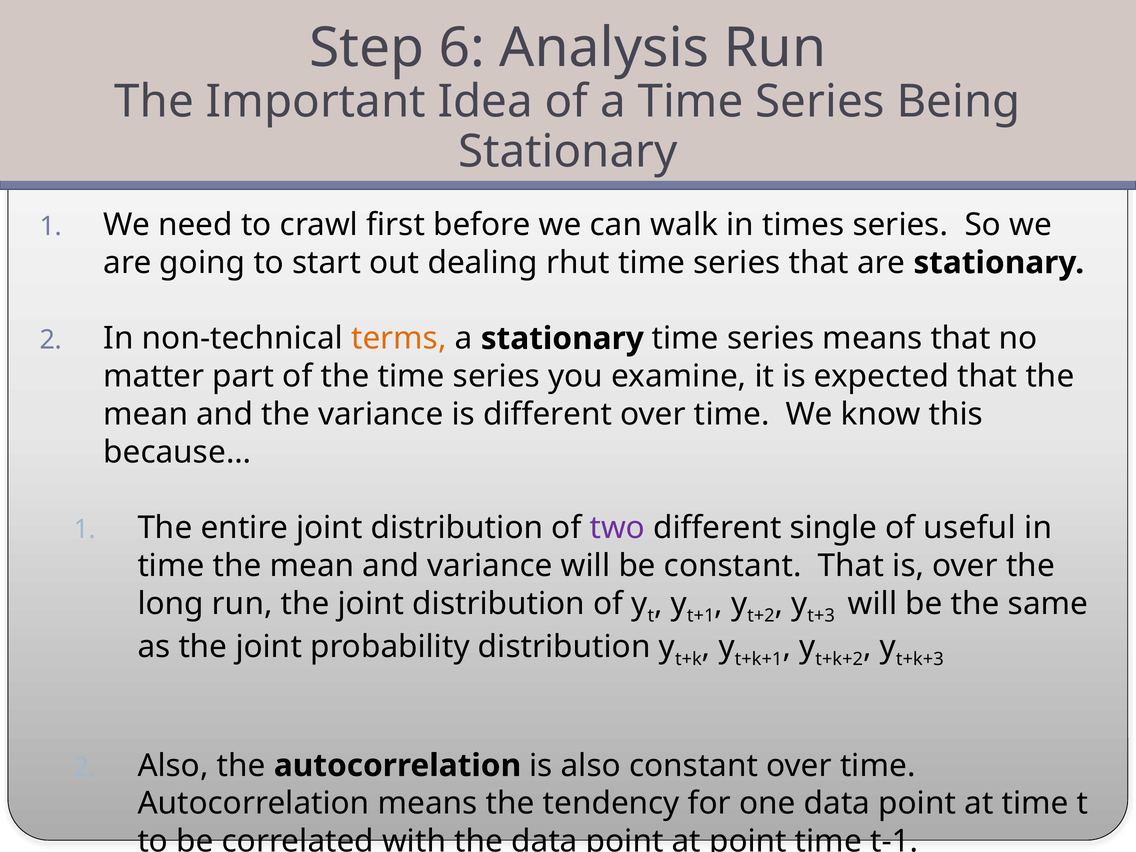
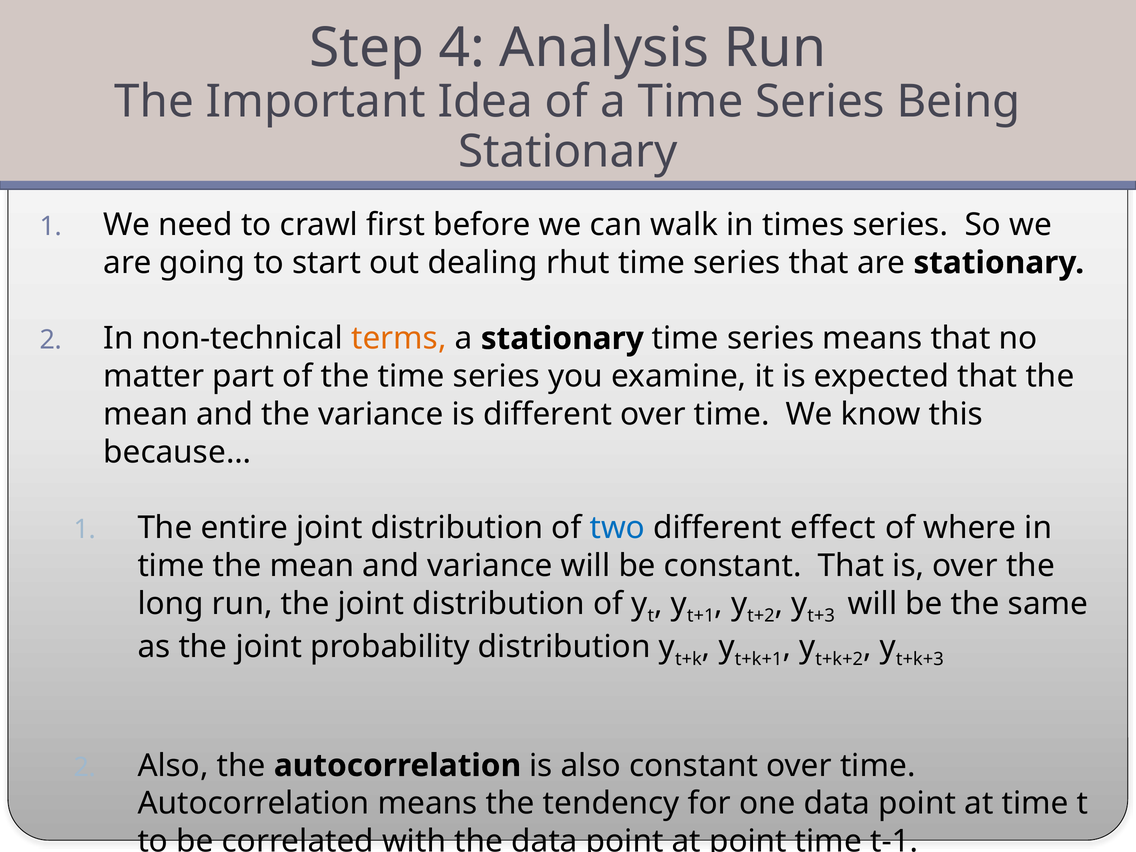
6: 6 -> 4 (462, 48)
two colour: purple -> blue (617, 528)
single: single -> effect (833, 528)
useful: useful -> where (970, 528)
